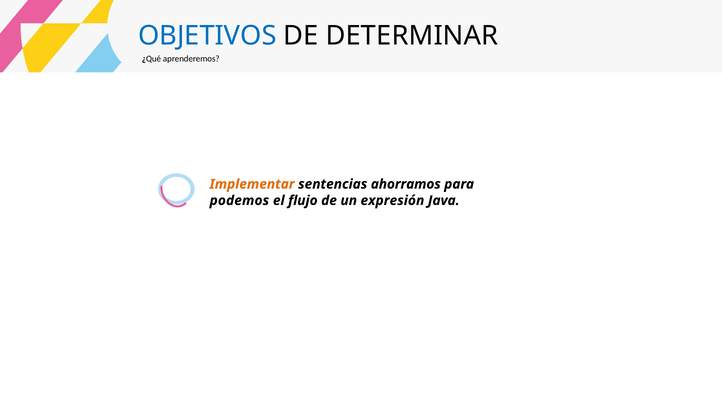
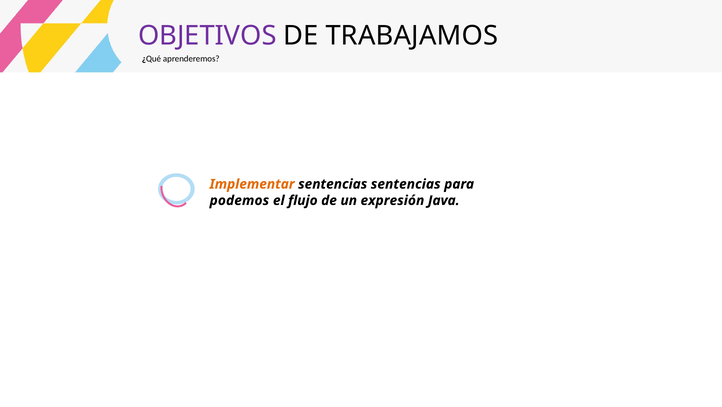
OBJETIVOS colour: blue -> purple (207, 36)
DETERMINAR: DETERMINAR -> TRABAJAMOS (412, 36)
sentencias ahorramos: ahorramos -> sentencias (406, 184)
